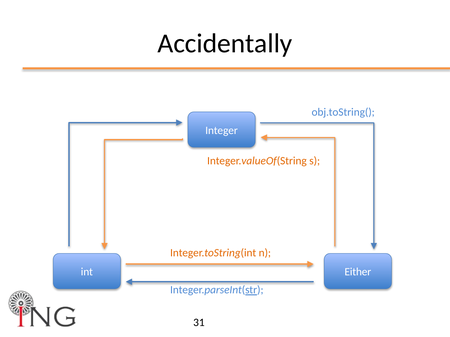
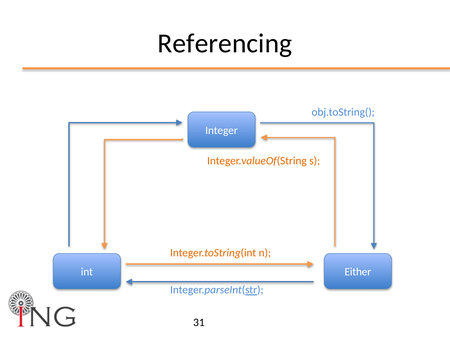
Accidentally: Accidentally -> Referencing (225, 44)
